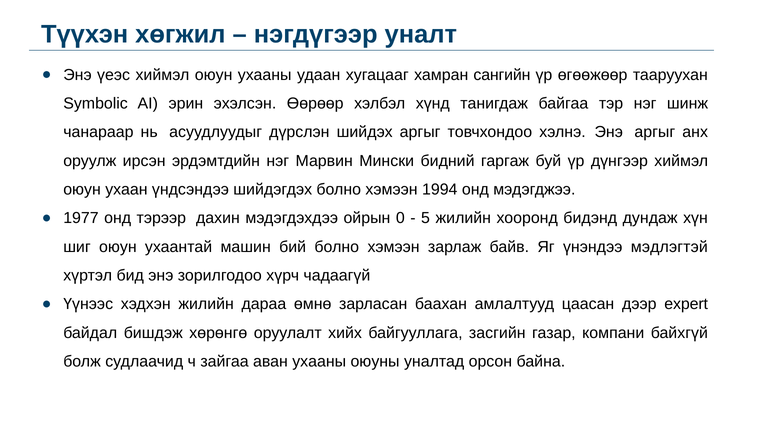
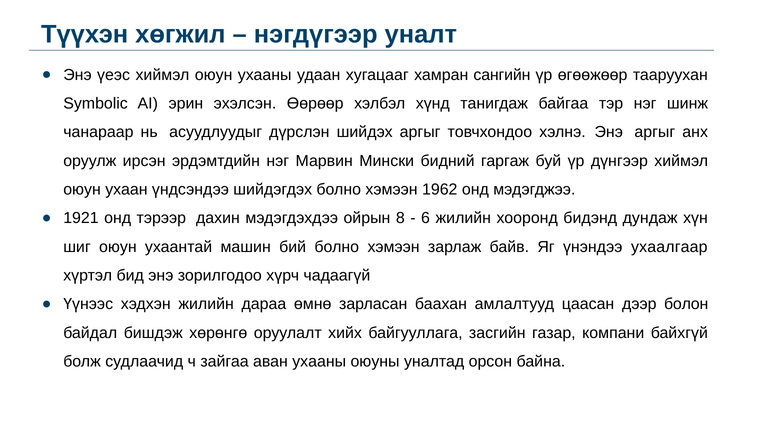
1994: 1994 -> 1962 (440, 189)
1977: 1977 -> 1921 (81, 218)
0: 0 -> 8 (400, 218)
5: 5 -> 6 (426, 218)
мэдлэгтэй: мэдлэгтэй -> ухаалгаар (669, 247)
expert: expert -> болон (686, 304)
